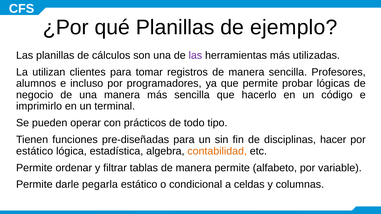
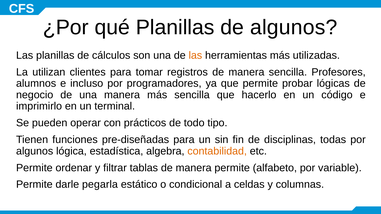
de ejemplo: ejemplo -> algunos (294, 28)
las colour: purple -> orange (195, 55)
hacer: hacer -> todas (333, 140)
estático: estático -> algunos (35, 151)
